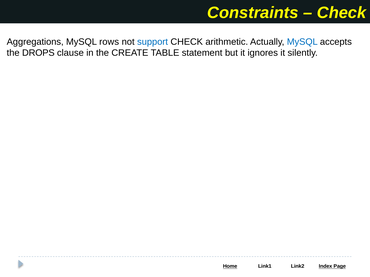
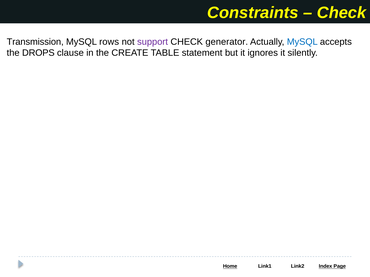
Aggregations: Aggregations -> Transmission (35, 42)
support colour: blue -> purple (153, 42)
arithmetic: arithmetic -> generator (227, 42)
